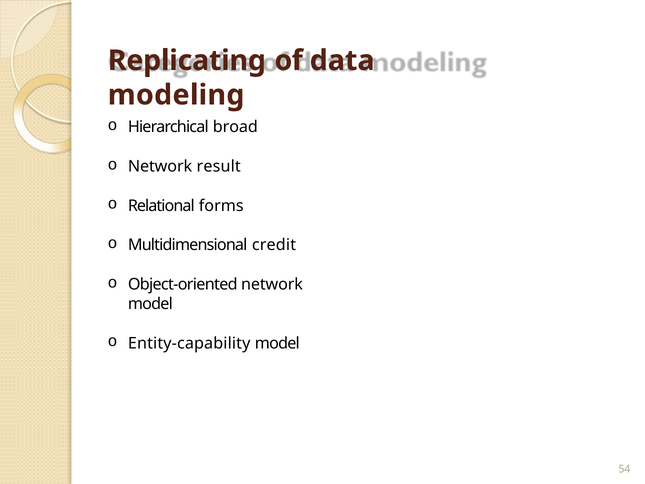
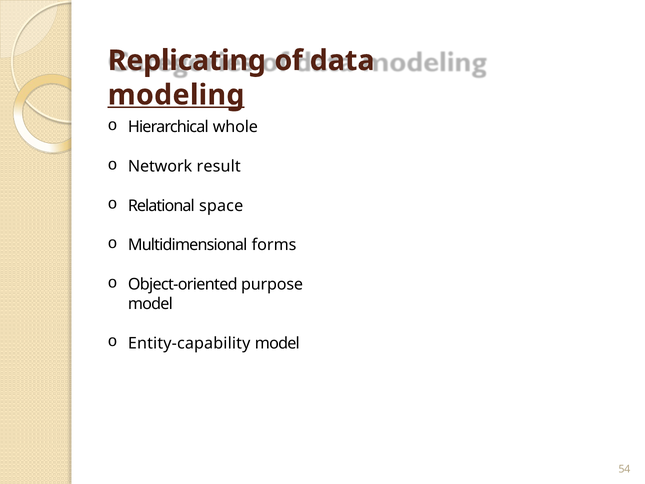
modeling underline: none -> present (176, 95)
broad: broad -> whole (235, 127)
forms: forms -> space (221, 206)
credit: credit -> forms (274, 245)
Object-oriented network: network -> purpose (272, 284)
